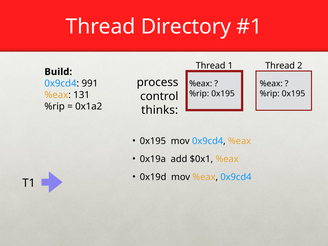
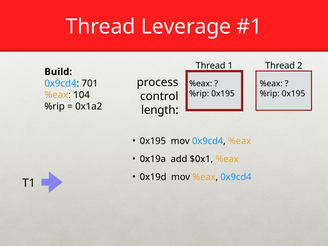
Directory: Directory -> Leverage (186, 27)
991: 991 -> 701 (90, 83)
131: 131 -> 104 (82, 95)
thinks: thinks -> length (160, 110)
